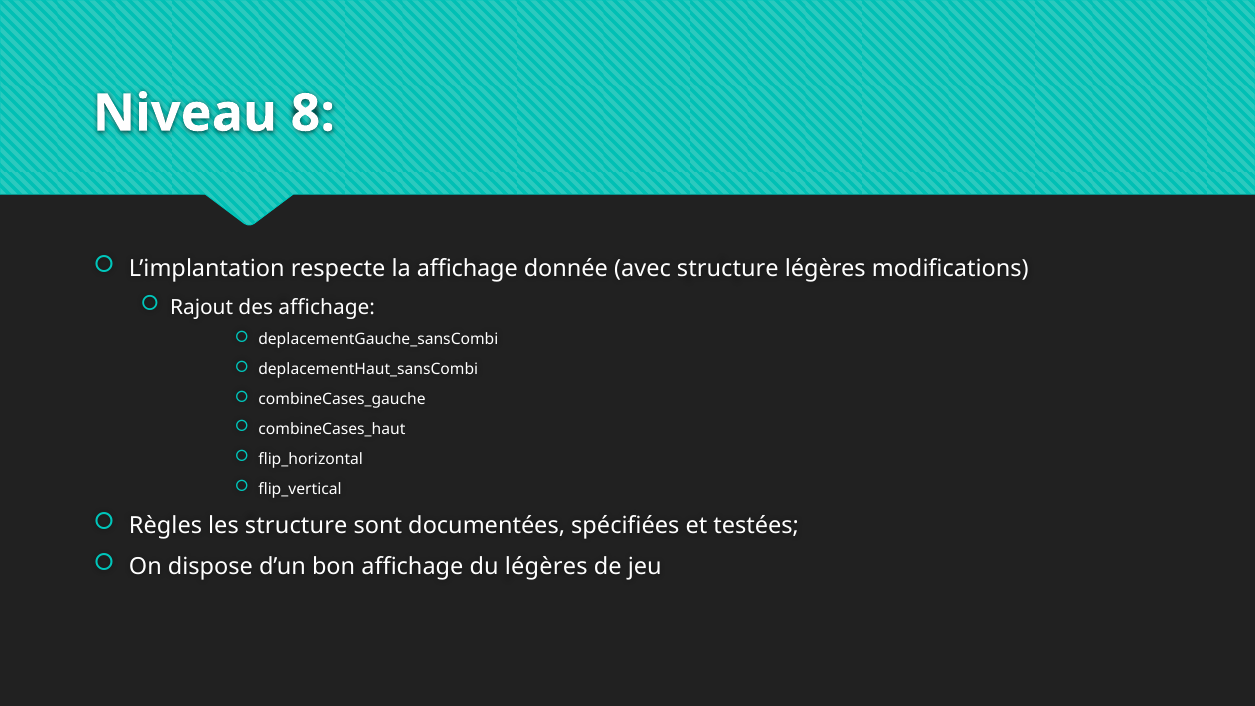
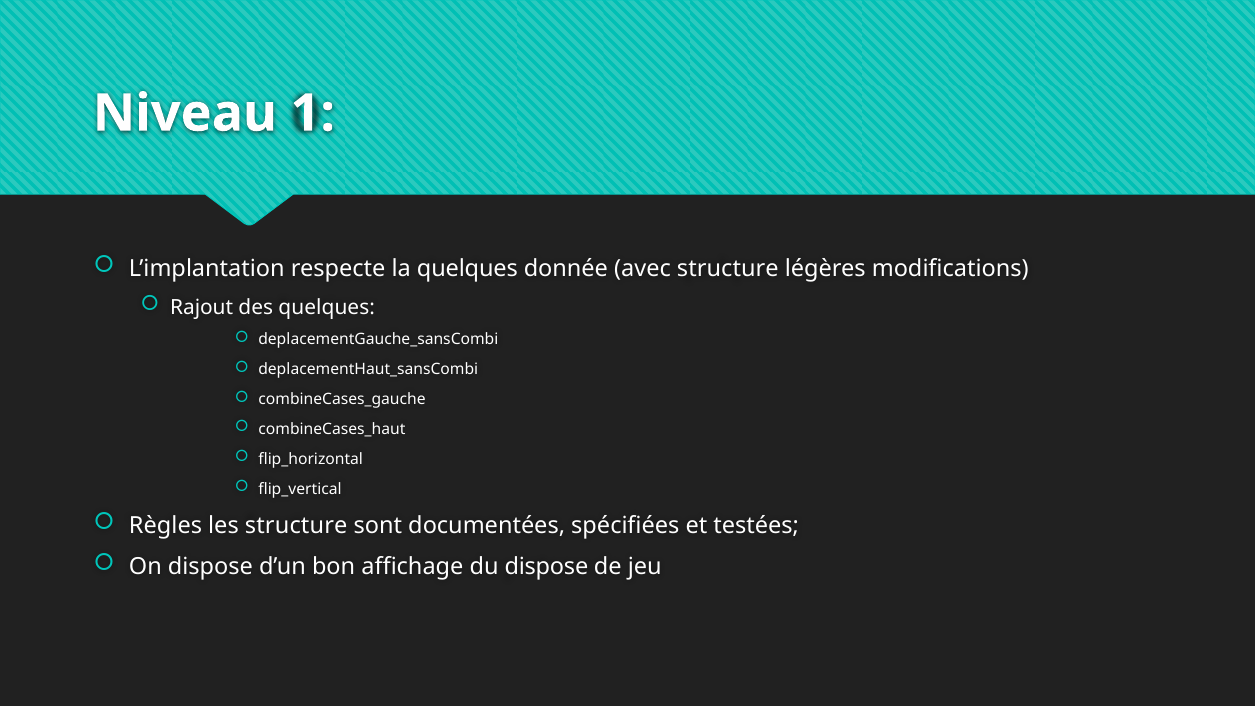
8: 8 -> 1 (313, 113)
la affichage: affichage -> quelques (467, 269)
des affichage: affichage -> quelques (327, 307)
du légères: légères -> dispose (546, 566)
